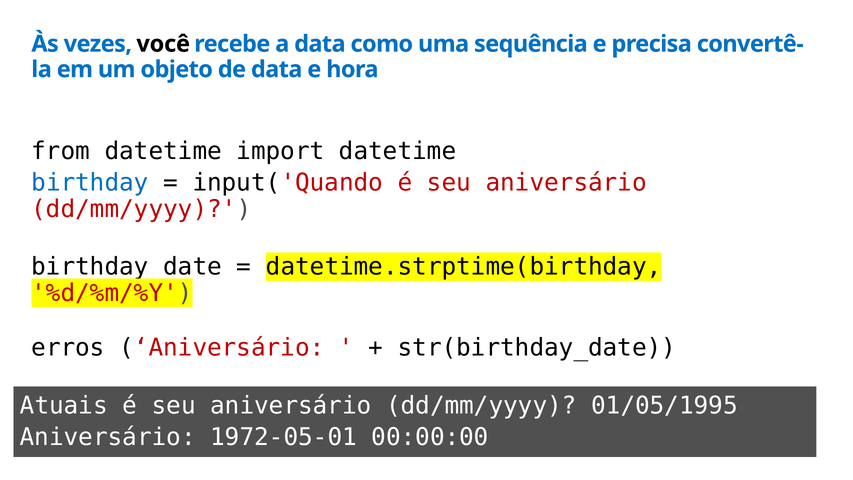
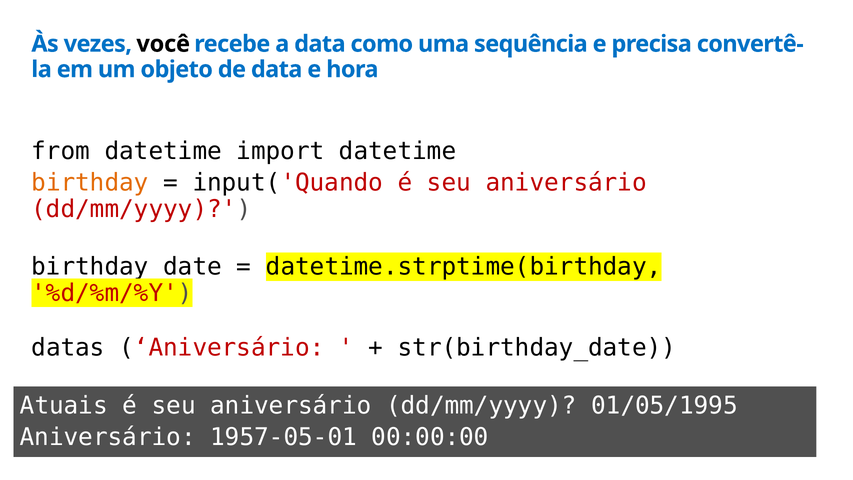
birthday colour: blue -> orange (90, 182)
erros: erros -> datas (68, 347)
1972-05-01: 1972-05-01 -> 1957-05-01 (284, 437)
